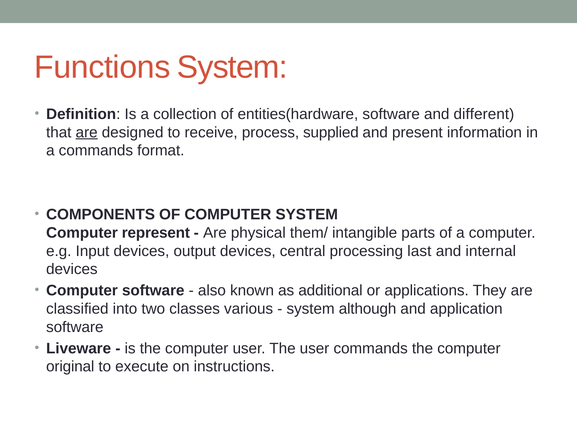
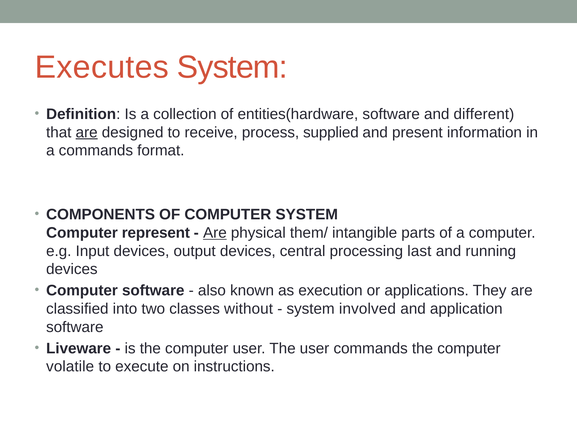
Functions: Functions -> Executes (102, 67)
Are underline: none -> present (215, 233)
internal: internal -> running (491, 251)
additional: additional -> execution (330, 290)
various: various -> without (249, 309)
although: although -> involved (367, 309)
original: original -> volatile (70, 366)
